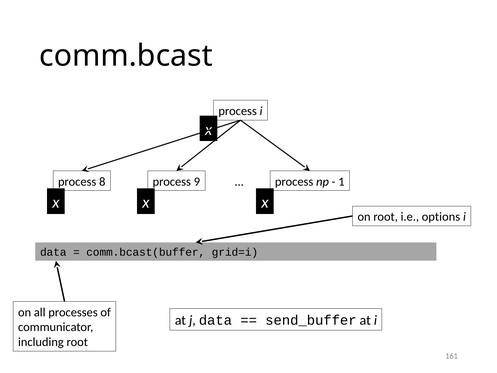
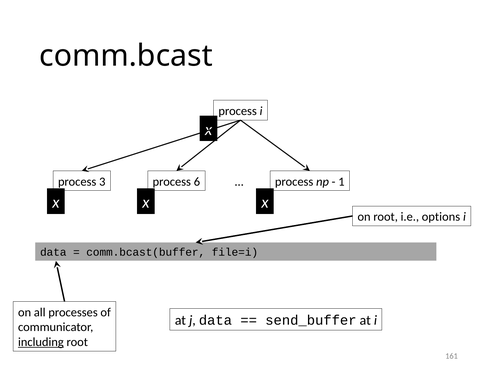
8: 8 -> 3 (102, 181)
9: 9 -> 6 (197, 181)
grid=i: grid=i -> file=i (235, 252)
including underline: none -> present (41, 342)
